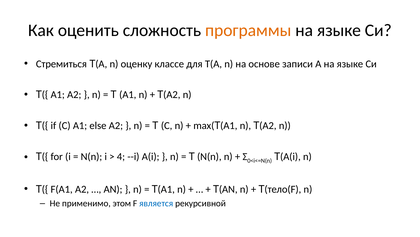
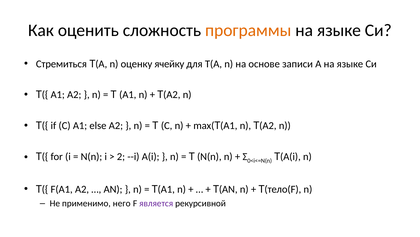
классе: классе -> ячейку (169, 64)
4: 4 -> 2 (121, 156)
этом: этом -> него (122, 203)
является colour: blue -> purple (156, 203)
